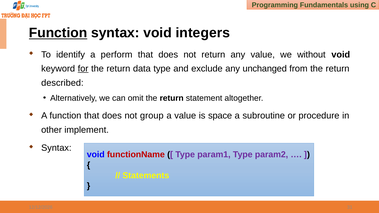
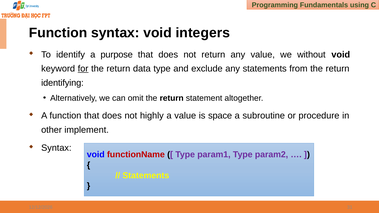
Function underline: present -> none (58, 33)
perform: perform -> purpose (117, 55)
any unchanged: unchanged -> statements (265, 69)
described: described -> identifying (62, 83)
group: group -> highly (152, 116)
